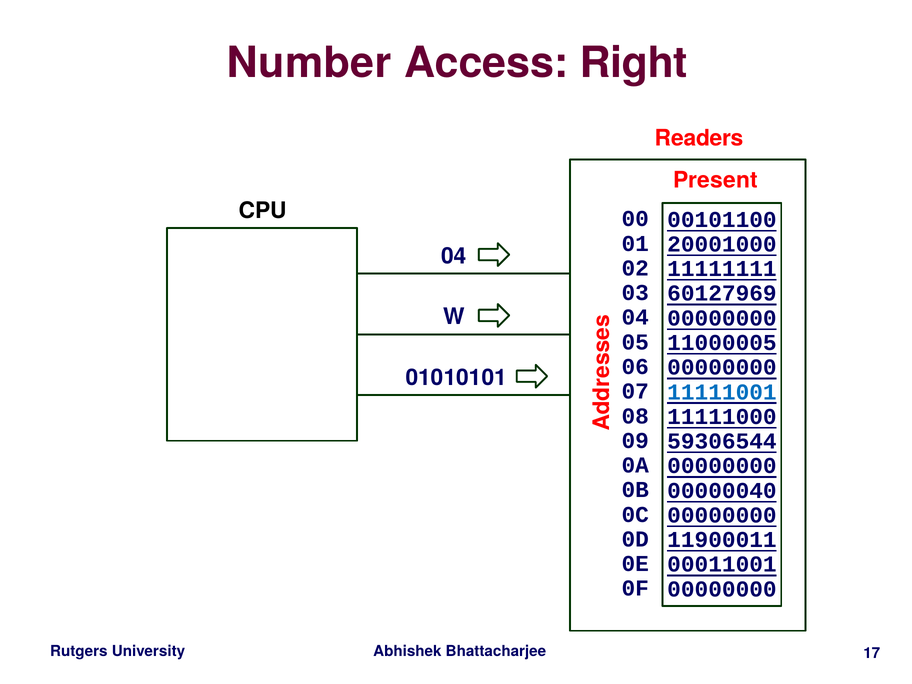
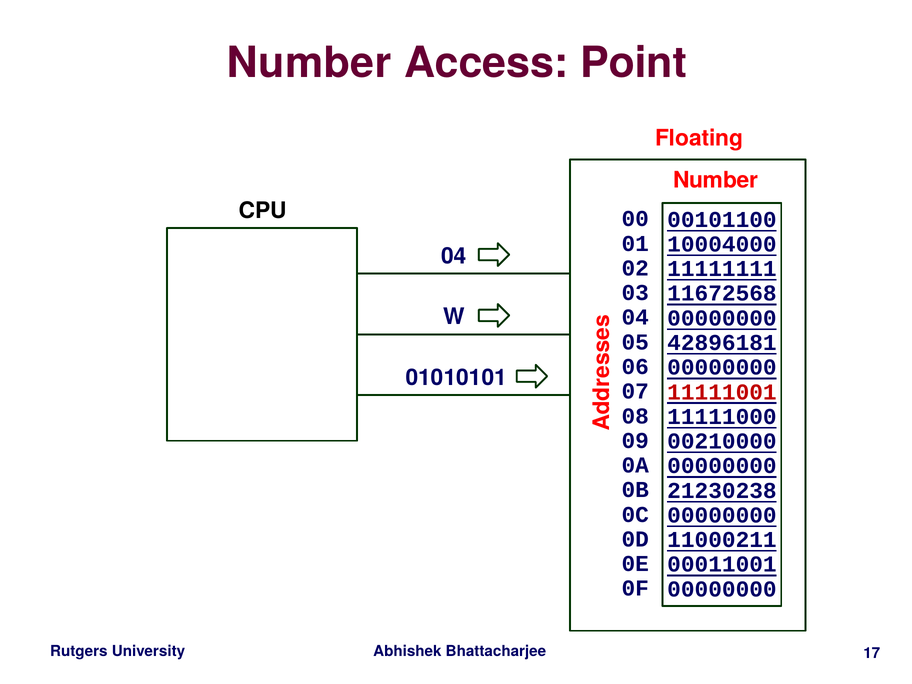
Right: Right -> Point (634, 63)
Readers: Readers -> Floating (699, 138)
Present: Present -> Number (716, 180)
20001000: 20001000 -> 10004000 (722, 244)
60127969: 60127969 -> 11672568 (722, 293)
11000005: 11000005 -> 42896181 (722, 343)
11111001 colour: blue -> red (722, 392)
59306544: 59306544 -> 00210000 (722, 441)
00000040: 00000040 -> 21230238 (722, 491)
11900011: 11900011 -> 11000211 (722, 540)
